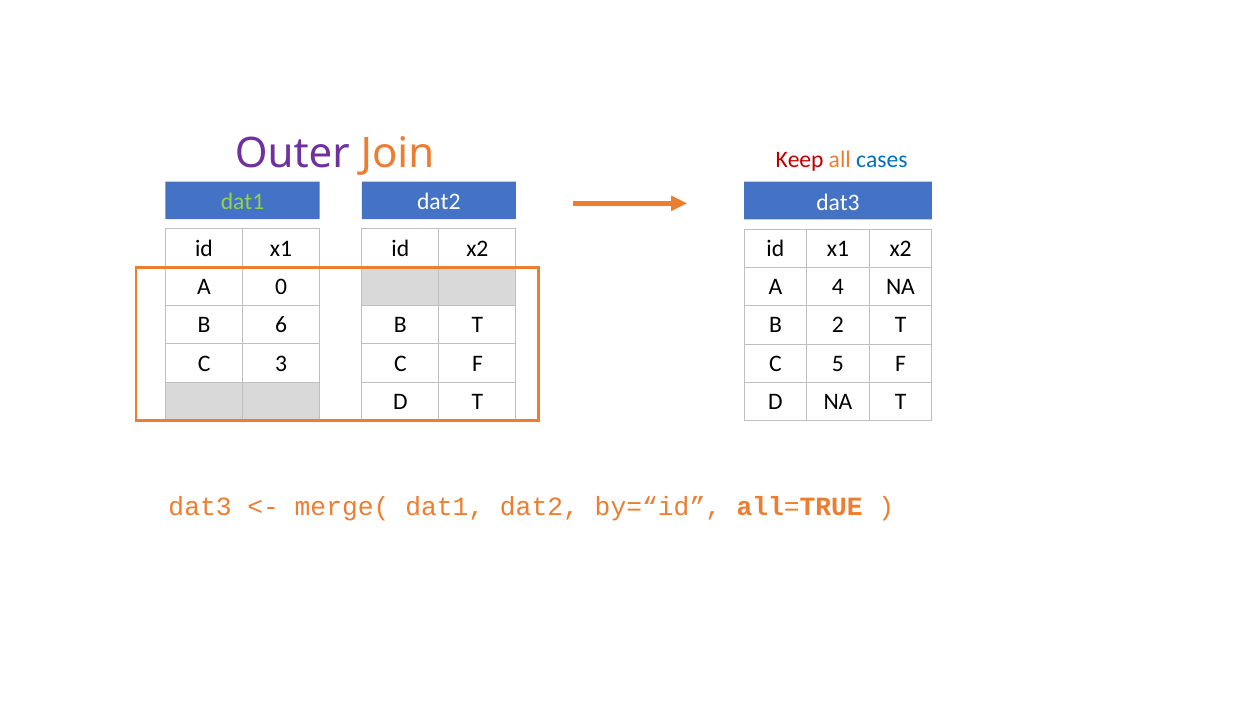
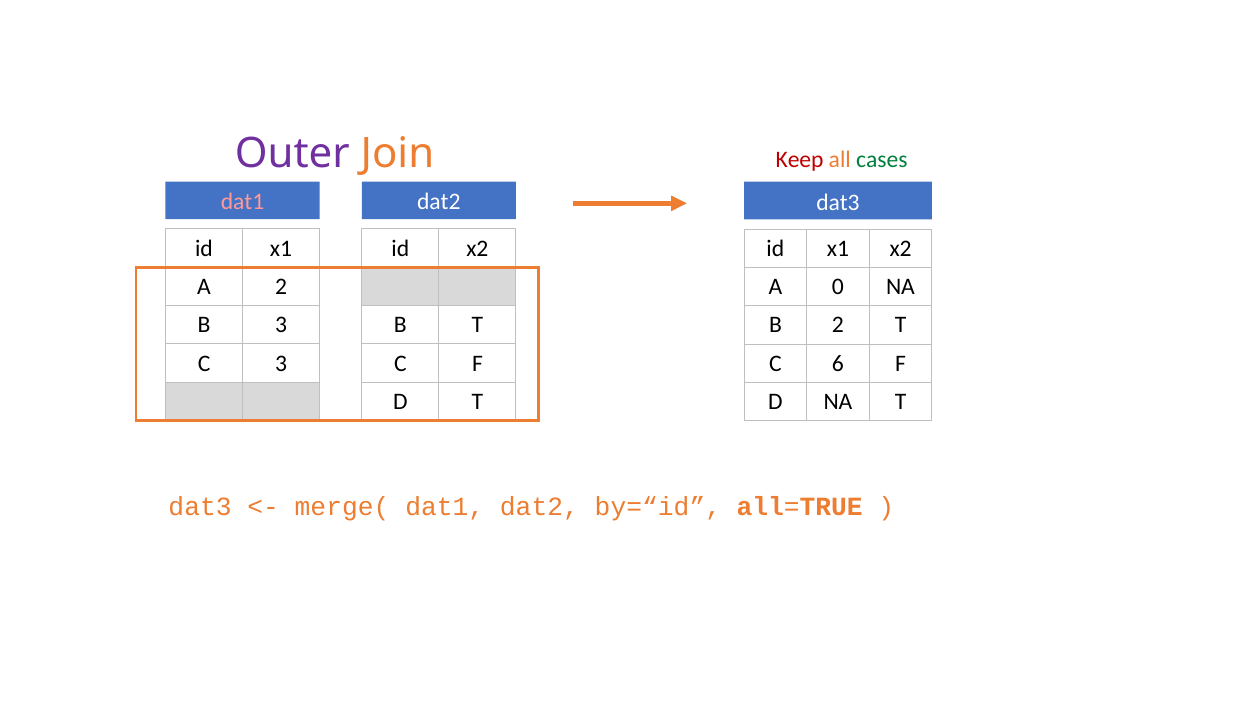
cases colour: blue -> green (882, 159)
dat1 colour: light green -> pink (243, 202)
A 0: 0 -> 2 (281, 287)
4: 4 -> 0 (838, 287)
B 6: 6 -> 3 (281, 325)
5: 5 -> 6 (838, 363)
